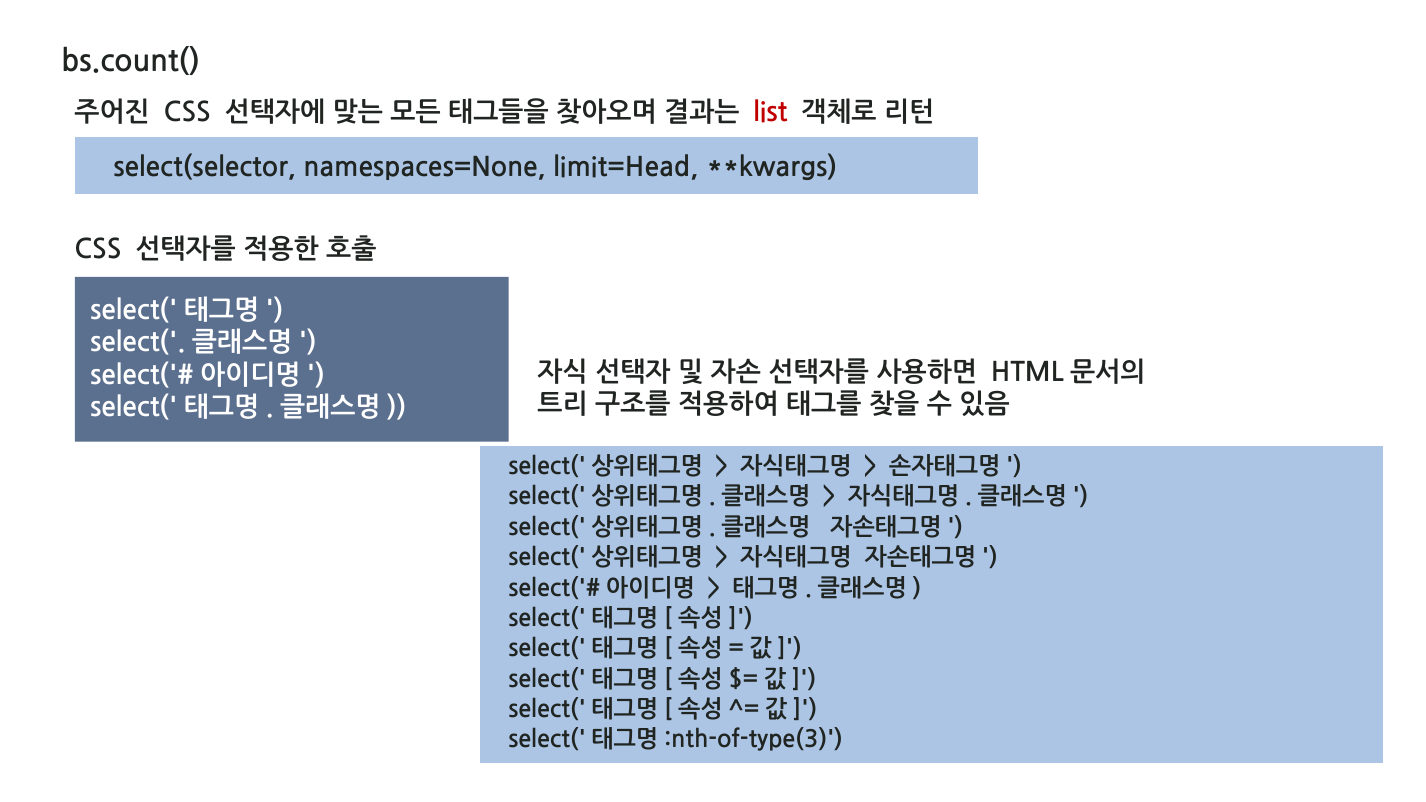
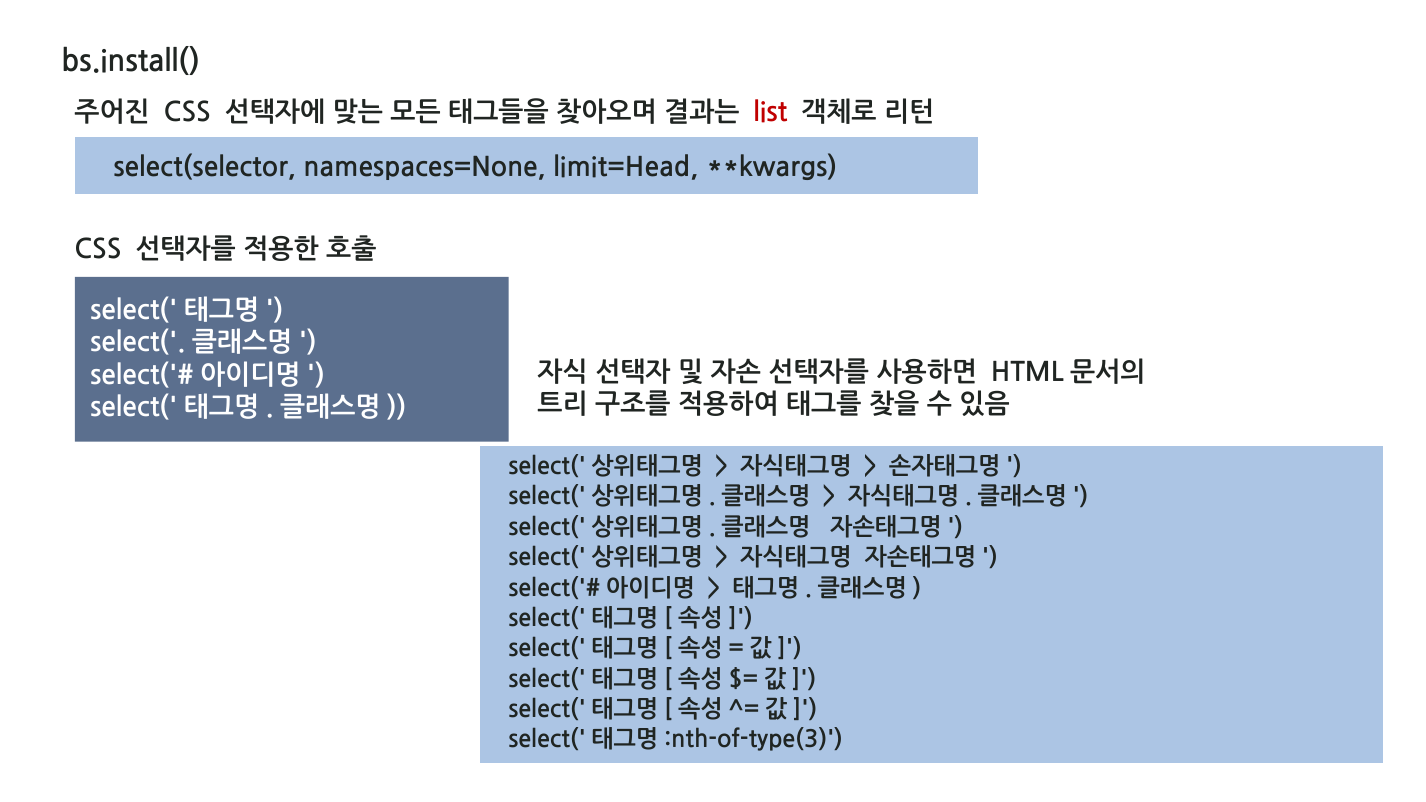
bs.count(: bs.count( -> bs.install( (131, 61)
